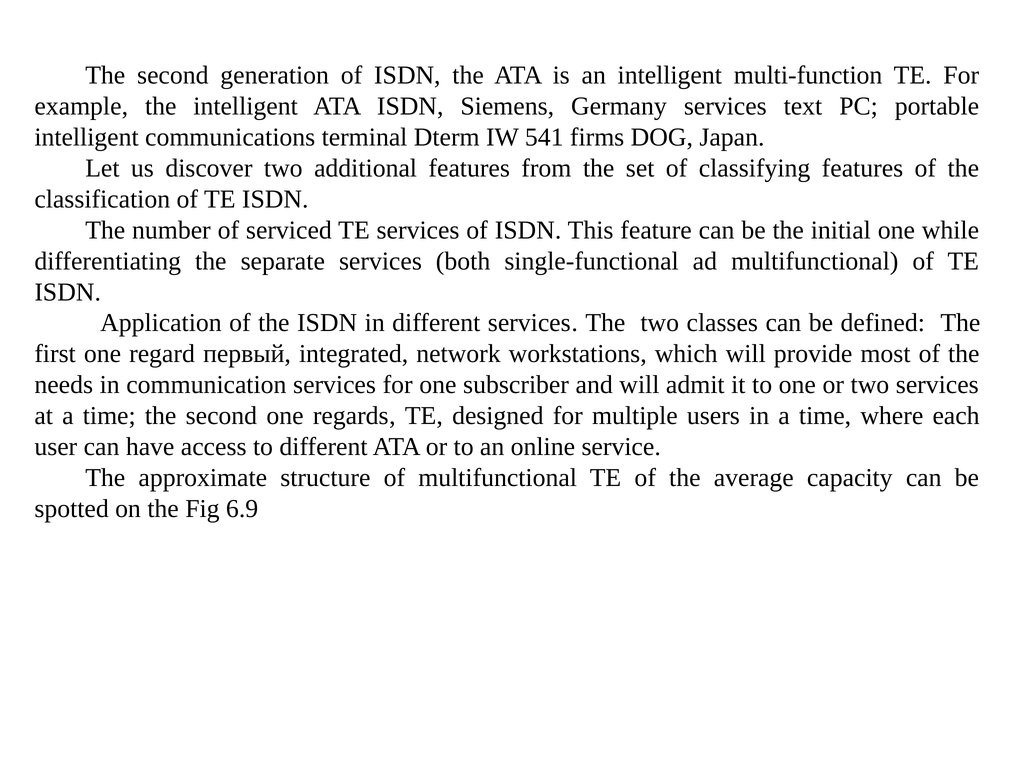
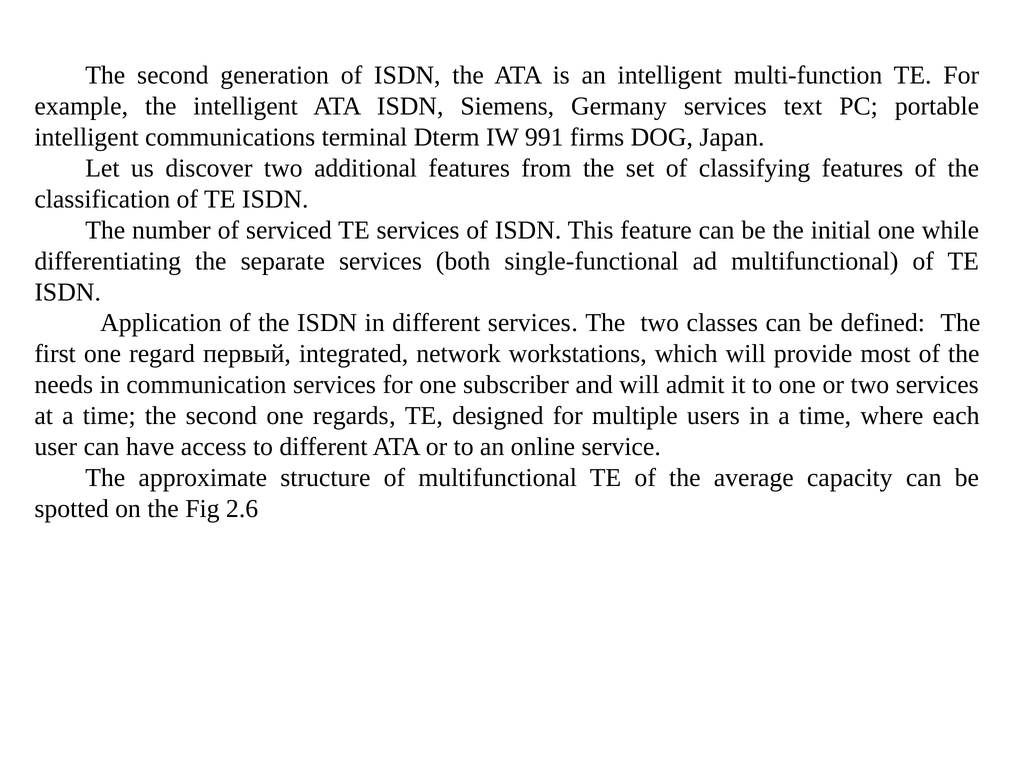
541: 541 -> 991 (544, 137)
6.9: 6.9 -> 2.6 (242, 508)
